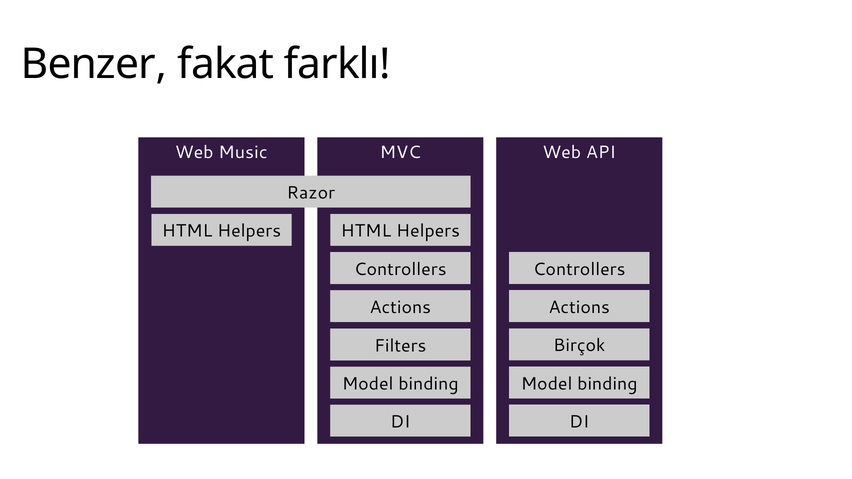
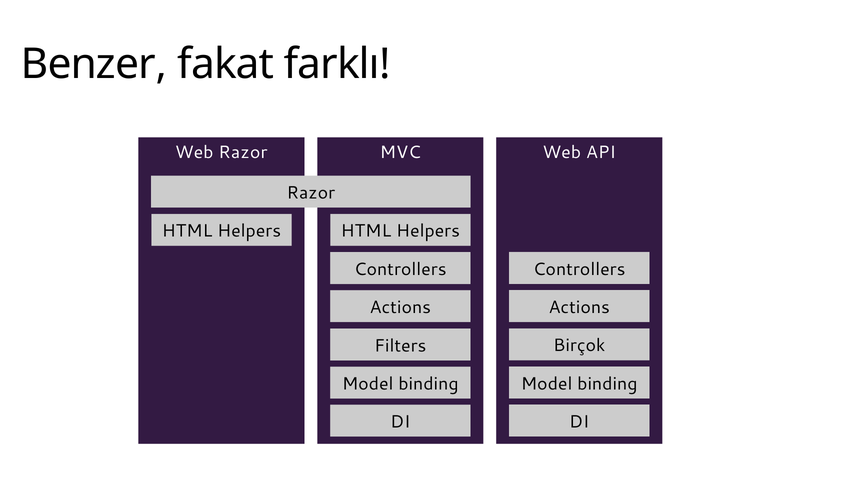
Web Music: Music -> Razor (243, 153)
